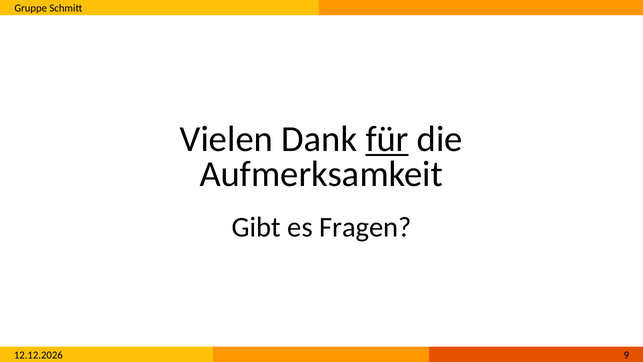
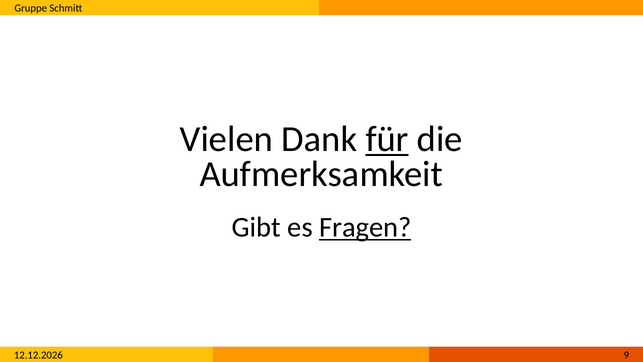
Fragen underline: none -> present (365, 227)
